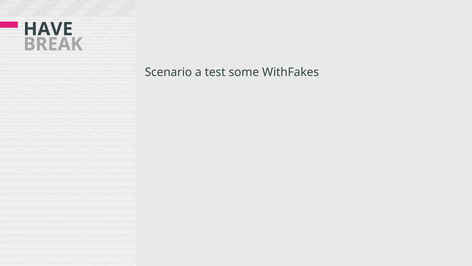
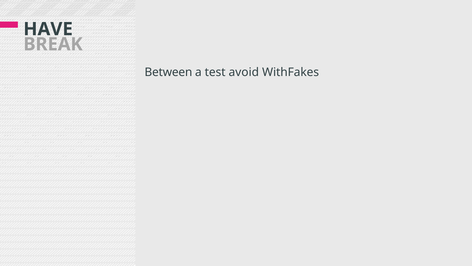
Scenario: Scenario -> Between (168, 72)
some: some -> avoid (244, 72)
